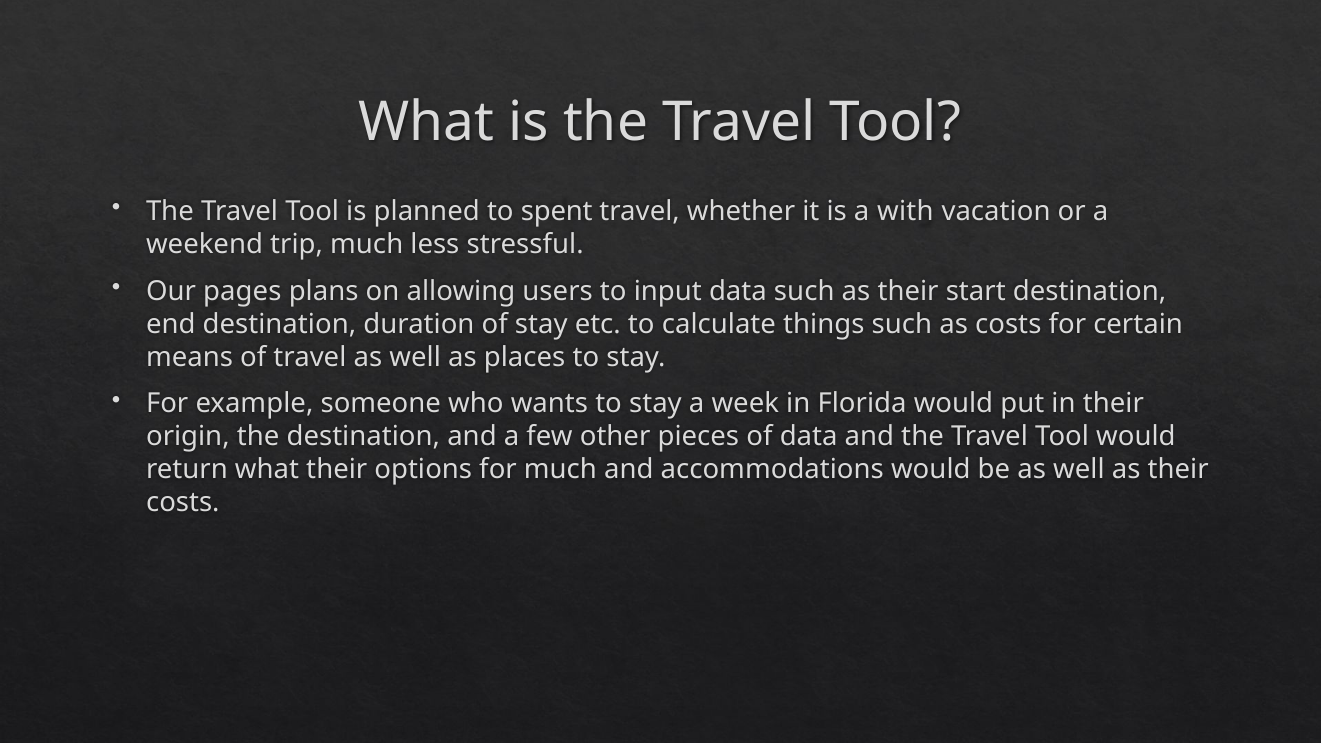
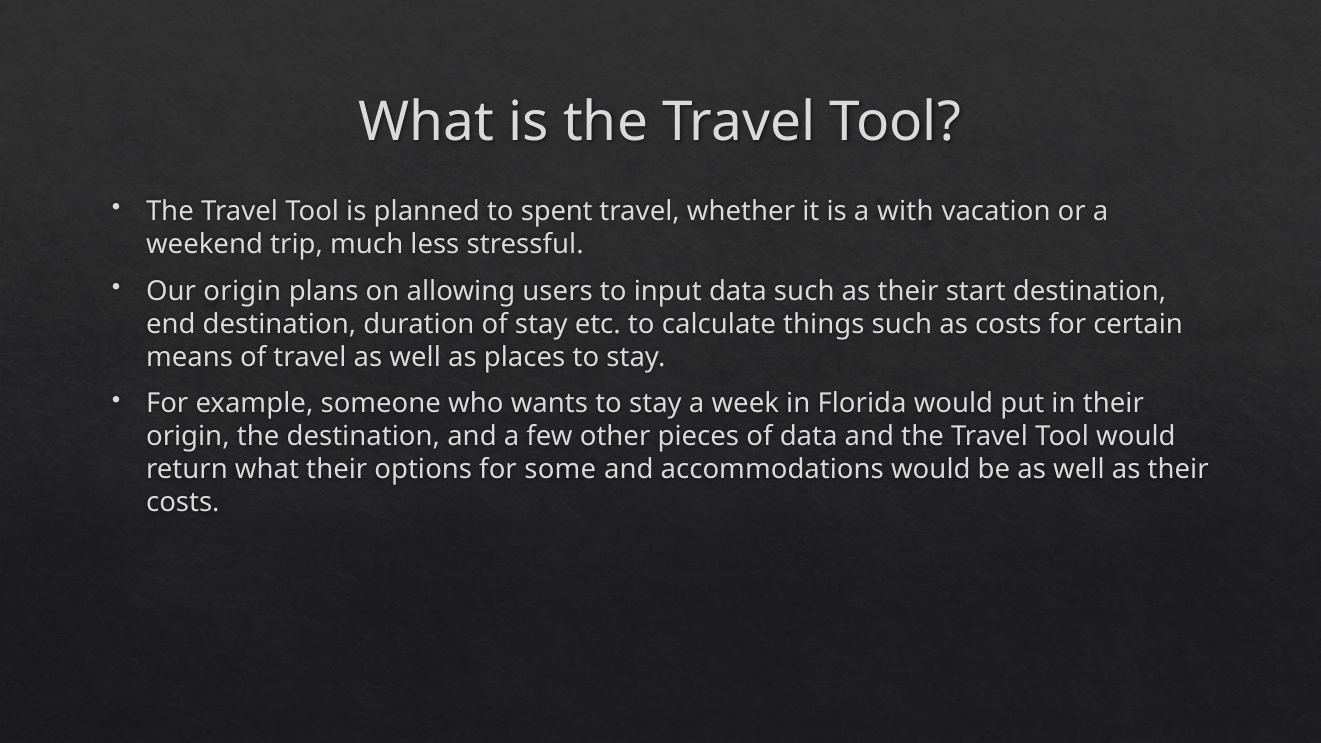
Our pages: pages -> origin (242, 291)
for much: much -> some (560, 470)
